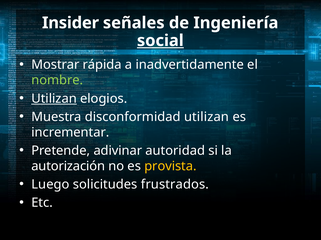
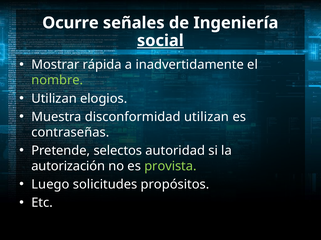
Insider: Insider -> Ocurre (70, 23)
Utilizan underline: present -> none (54, 99)
incrementar: incrementar -> contraseñas (70, 133)
adivinar: adivinar -> selectos (118, 151)
provista colour: yellow -> light green (170, 167)
frustrados: frustrados -> propósitos (175, 185)
